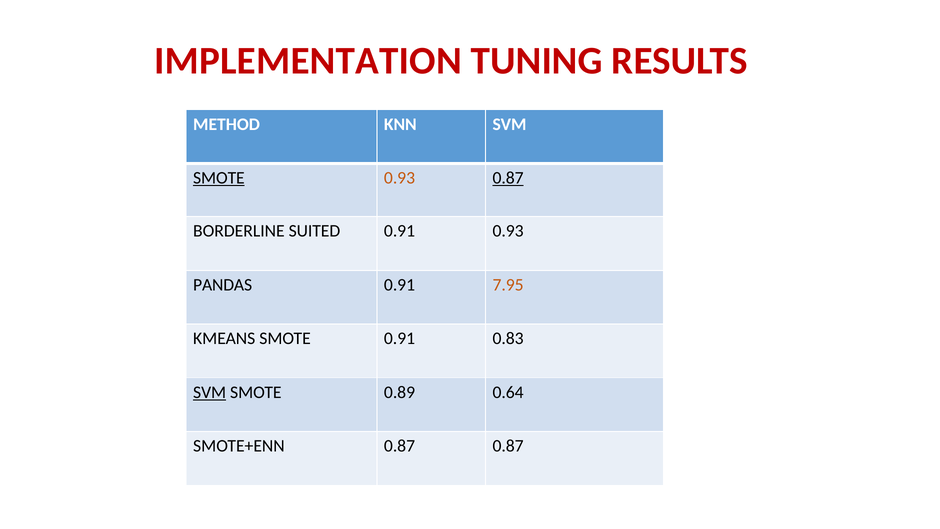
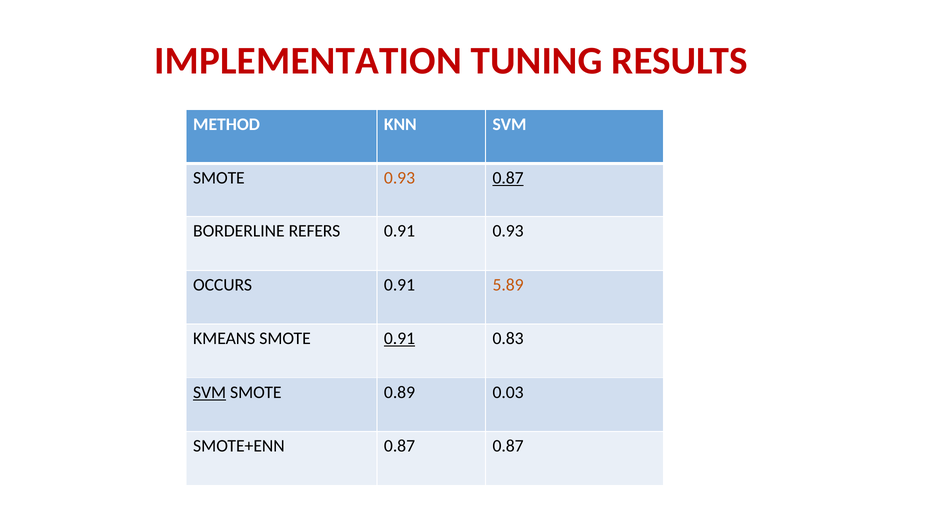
SMOTE underline: present -> none (219, 178)
SUITED: SUITED -> REFERS (315, 231)
PANDAS: PANDAS -> OCCURS (223, 285)
7.95: 7.95 -> 5.89 (508, 285)
0.91 underline: none -> present (400, 338)
0.64: 0.64 -> 0.03 (508, 392)
